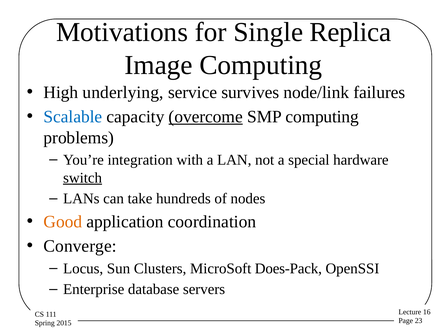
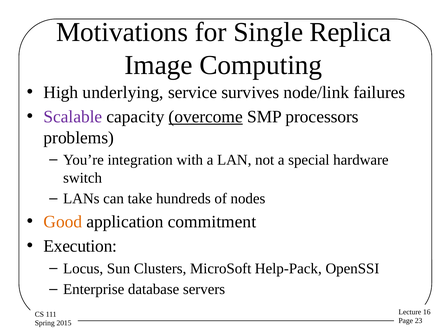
Scalable colour: blue -> purple (73, 116)
SMP computing: computing -> processors (322, 116)
switch underline: present -> none (83, 177)
coordination: coordination -> commitment (212, 221)
Converge: Converge -> Execution (80, 246)
Does-Pack: Does-Pack -> Help-Pack (288, 268)
